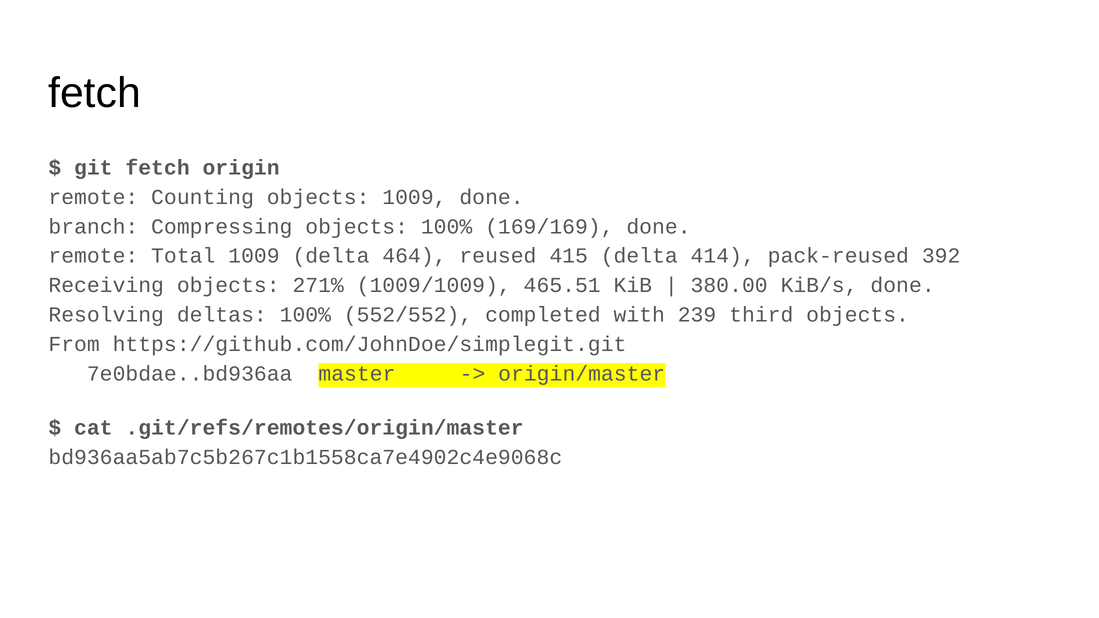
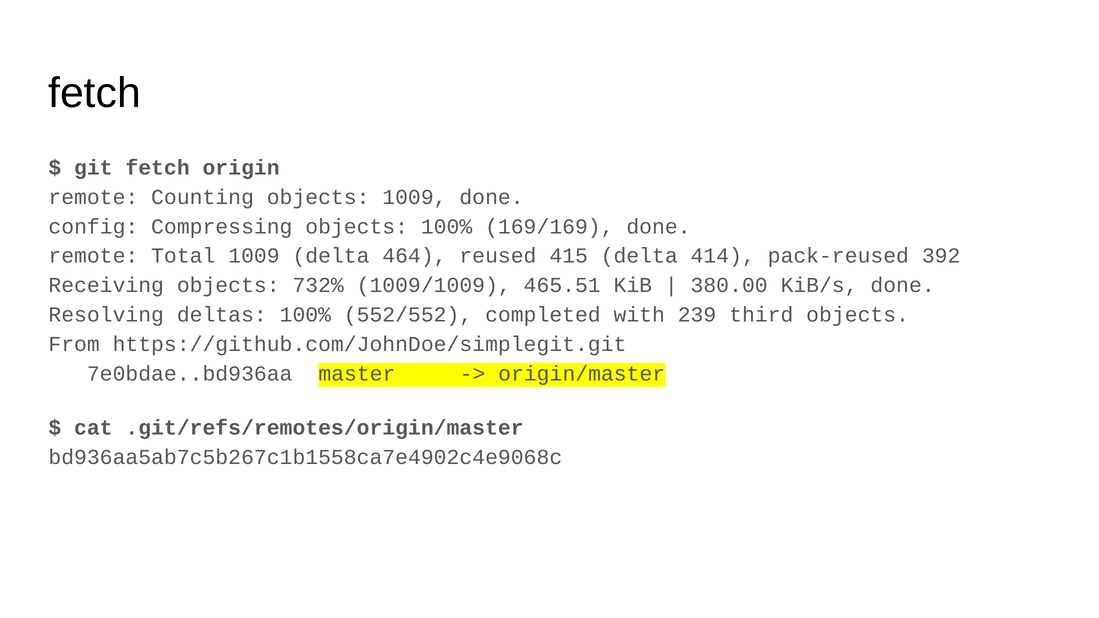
branch: branch -> config (93, 227)
271%: 271% -> 732% (318, 285)
